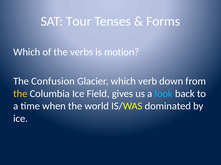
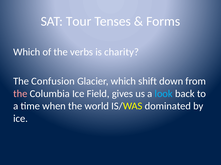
motion: motion -> charity (122, 52)
verb: verb -> shift (148, 82)
the colour: yellow -> pink (20, 94)
